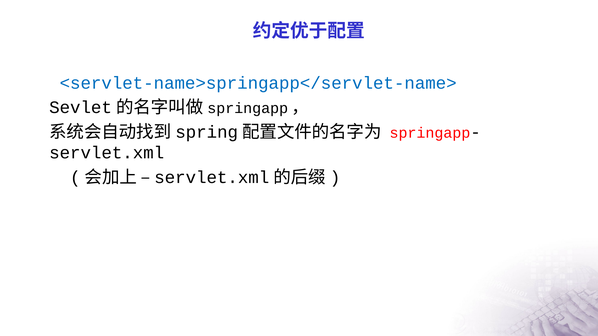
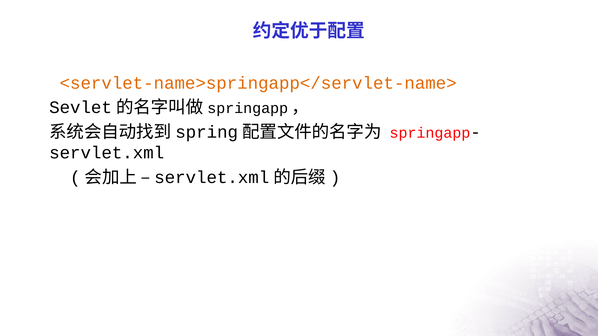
<servlet-name>springapp</servlet-name> colour: blue -> orange (258, 83)
